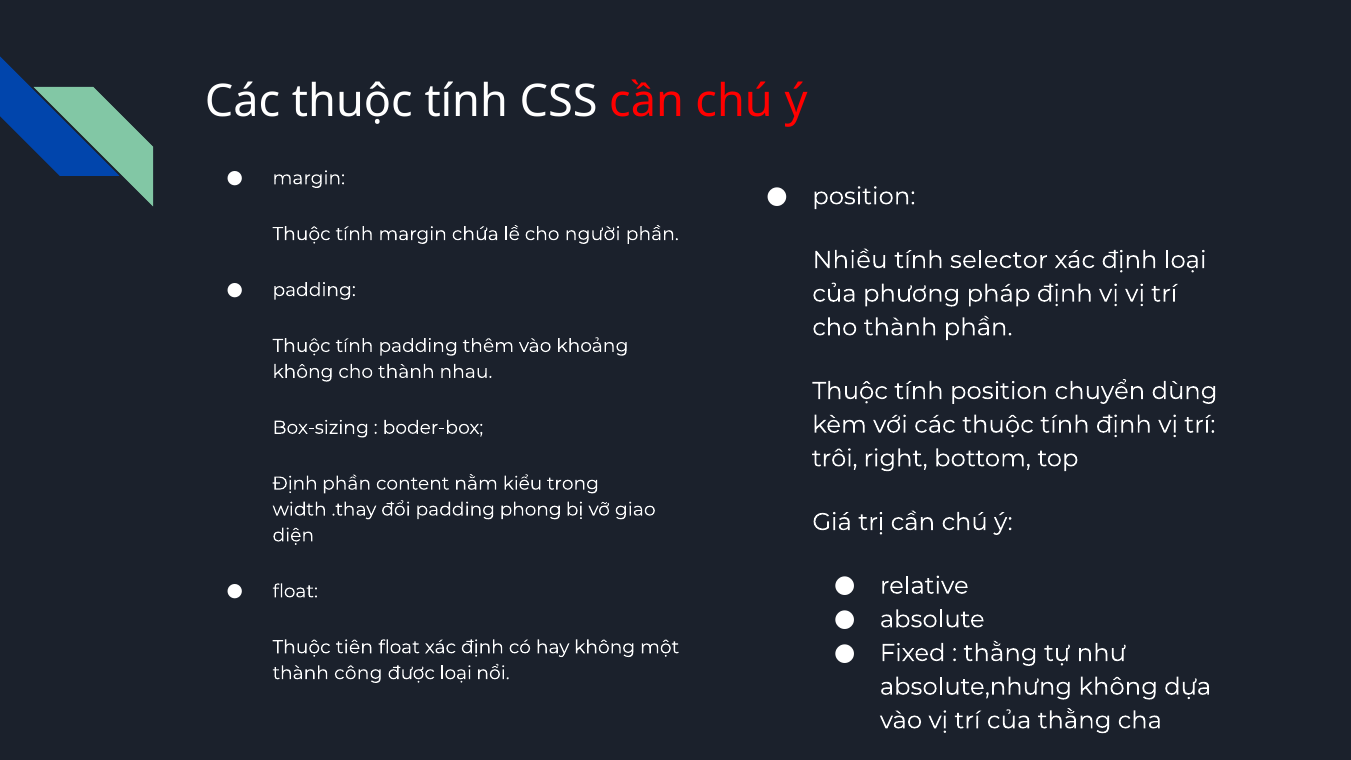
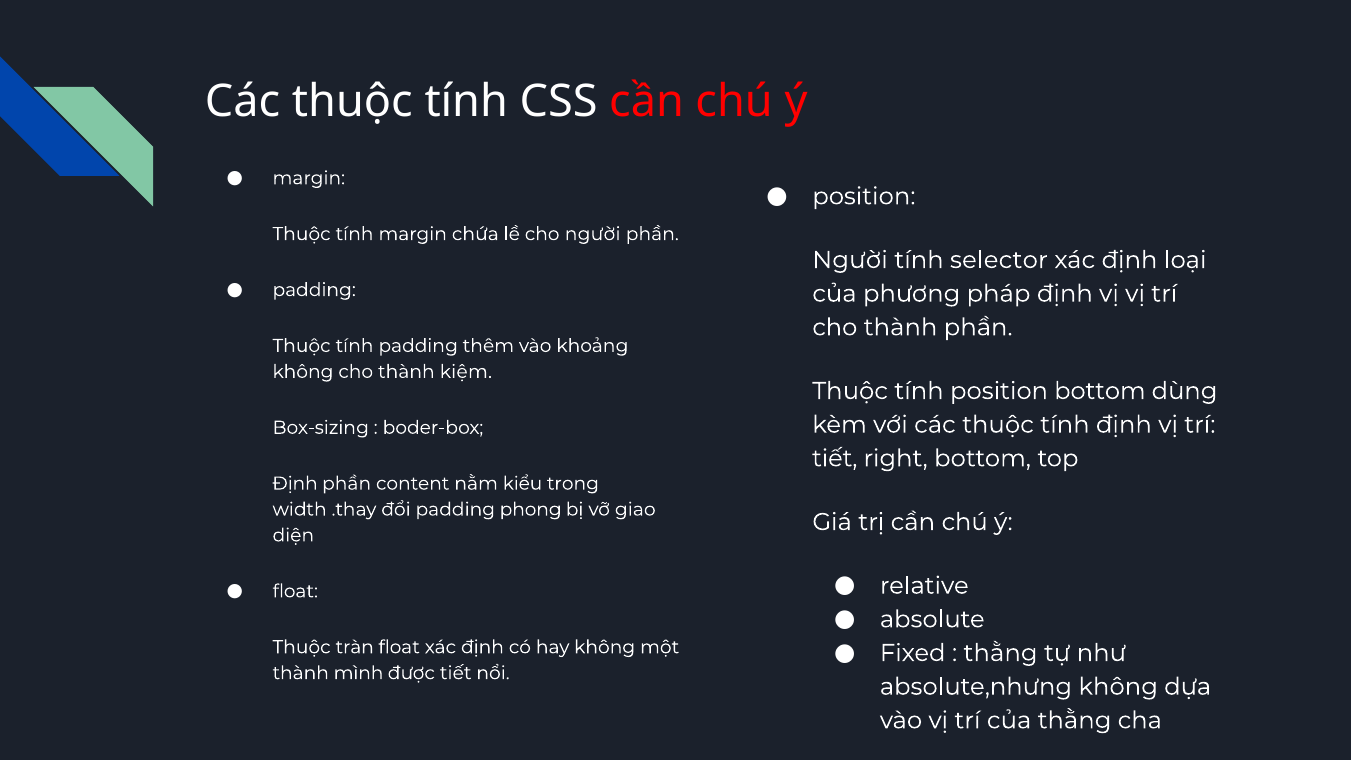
Nhiều: Nhiều -> Người (850, 260)
nhau: nhau -> kiệm (466, 372)
position chuyển: chuyển -> bottom (1100, 391)
trôi: trôi -> tiết (835, 458)
tiên: tiên -> tràn (355, 647)
công: công -> mình (358, 673)
được loại: loại -> tiết (456, 673)
